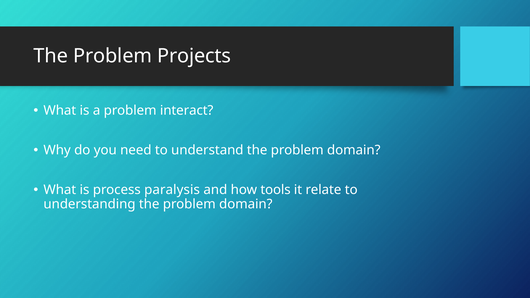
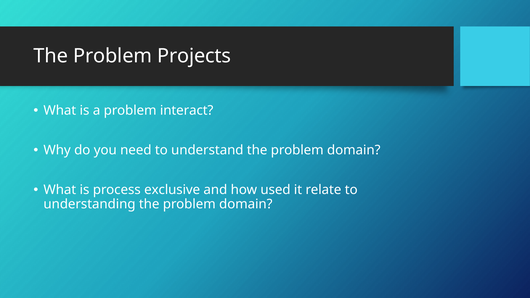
paralysis: paralysis -> exclusive (172, 190)
tools: tools -> used (276, 190)
